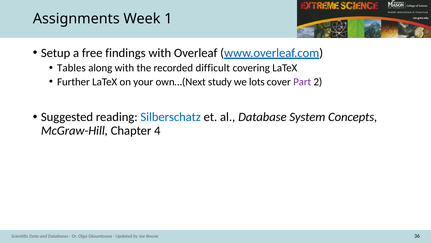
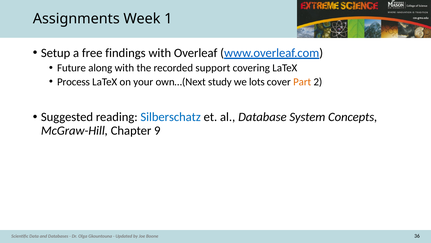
Tables: Tables -> Future (71, 68)
difficult: difficult -> support (213, 68)
Further: Further -> Process (73, 82)
Part colour: purple -> orange (302, 82)
4: 4 -> 9 (157, 130)
